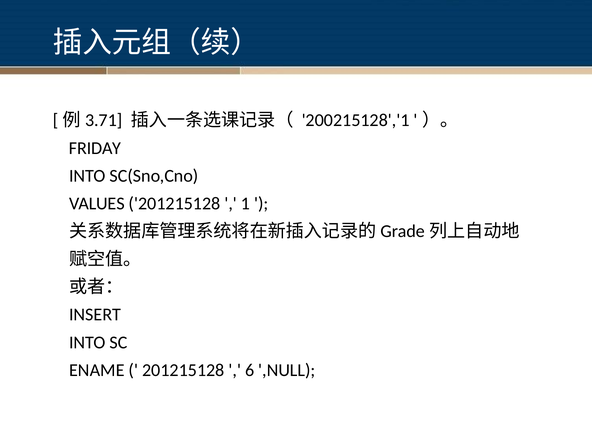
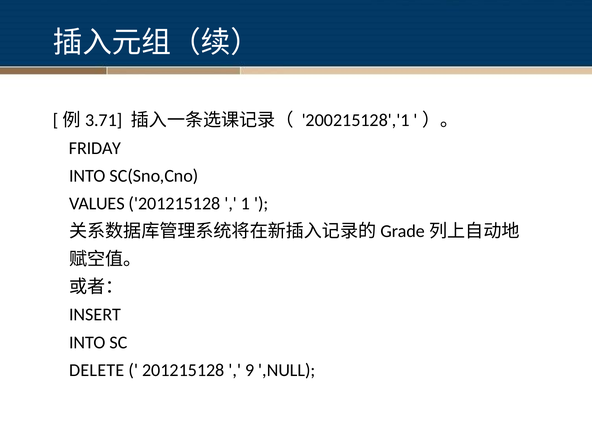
ENAME: ENAME -> DELETE (97, 370)
6: 6 -> 9 (250, 370)
